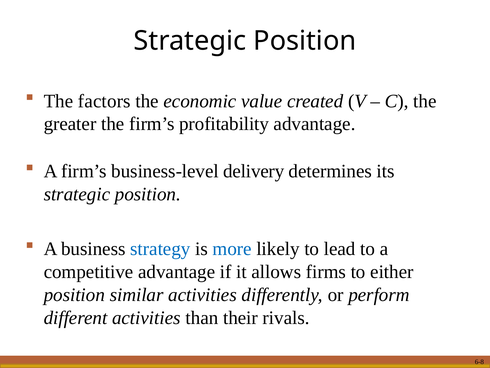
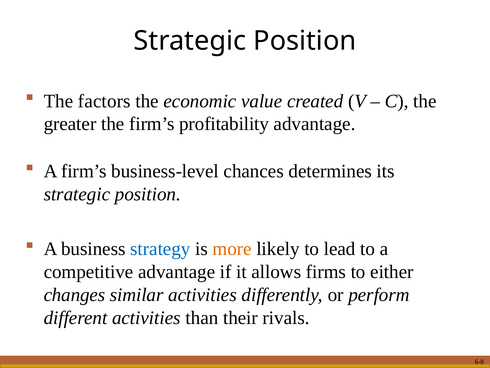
delivery: delivery -> chances (254, 171)
more colour: blue -> orange (232, 249)
position: position -> changes (74, 294)
